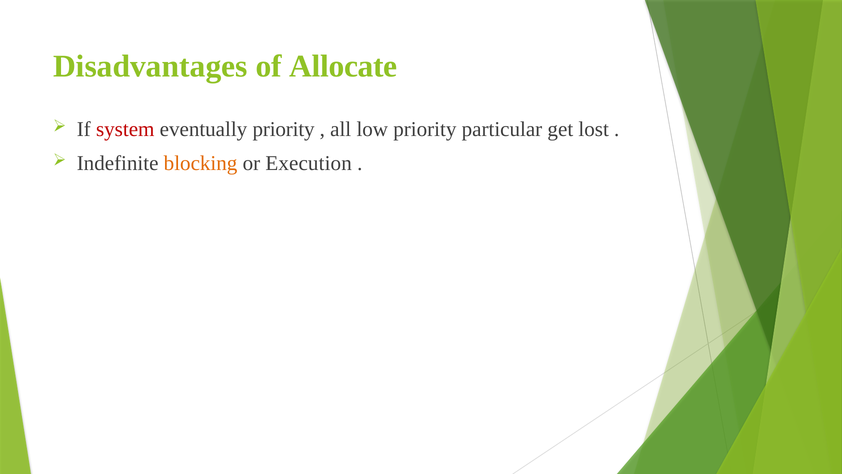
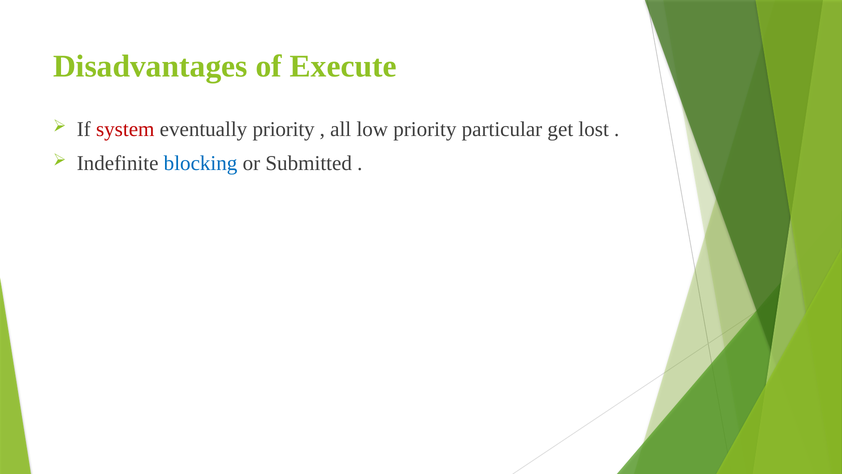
Allocate: Allocate -> Execute (343, 66)
blocking colour: orange -> blue (201, 163)
Execution: Execution -> Submitted (309, 163)
